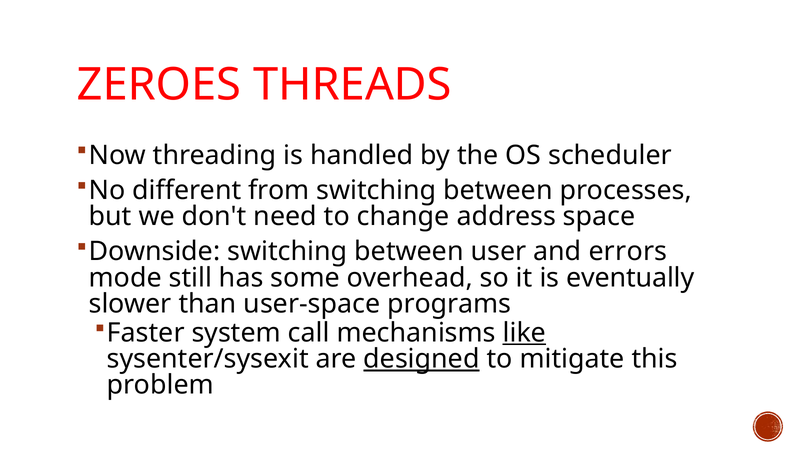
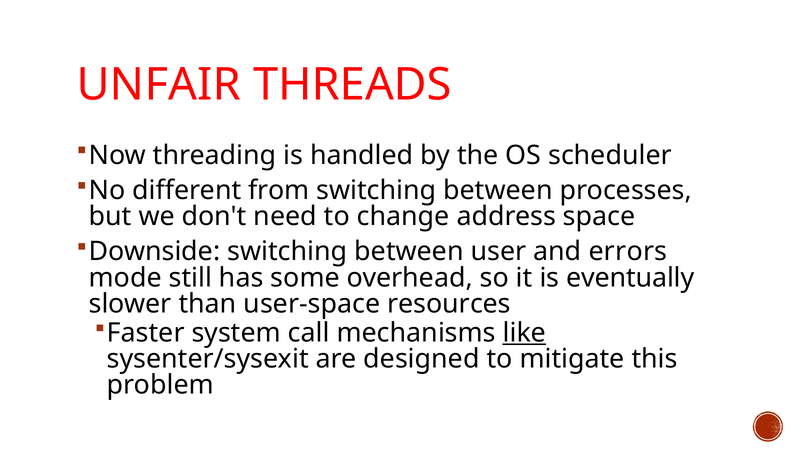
ZEROES: ZEROES -> UNFAIR (159, 85)
programs: programs -> resources (449, 304)
designed underline: present -> none (421, 359)
